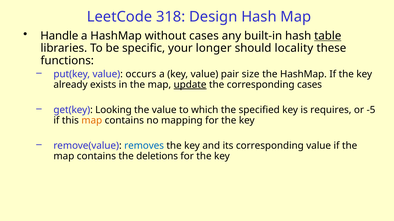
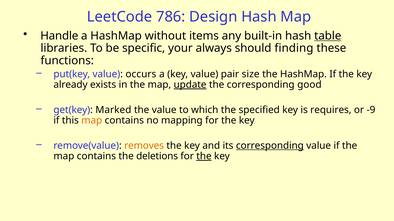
318: 318 -> 786 (171, 17)
without cases: cases -> items (204, 36)
longer: longer -> always (214, 48)
locality: locality -> finding (294, 48)
corresponding cases: cases -> good (309, 85)
Looking: Looking -> Marked (113, 110)
-5: -5 -> -9 (371, 110)
removes colour: blue -> orange (144, 146)
corresponding underline: none -> present (270, 146)
the underline: none -> present (204, 157)
